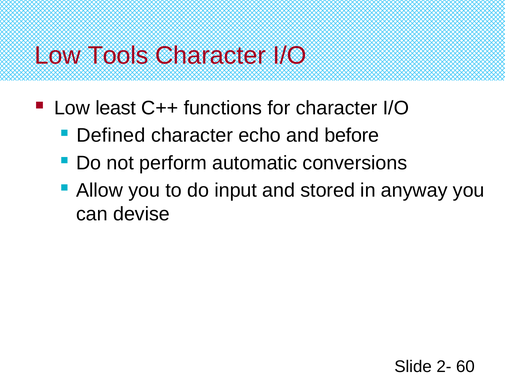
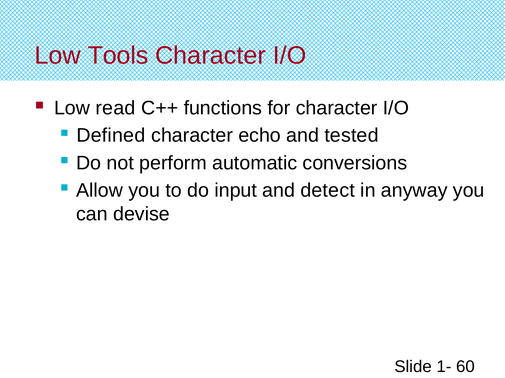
least: least -> read (116, 108)
before: before -> tested (352, 136)
stored: stored -> detect (328, 191)
2-: 2- -> 1- (444, 367)
